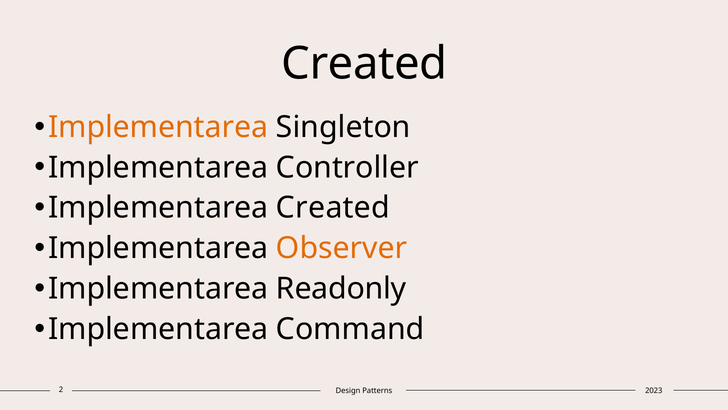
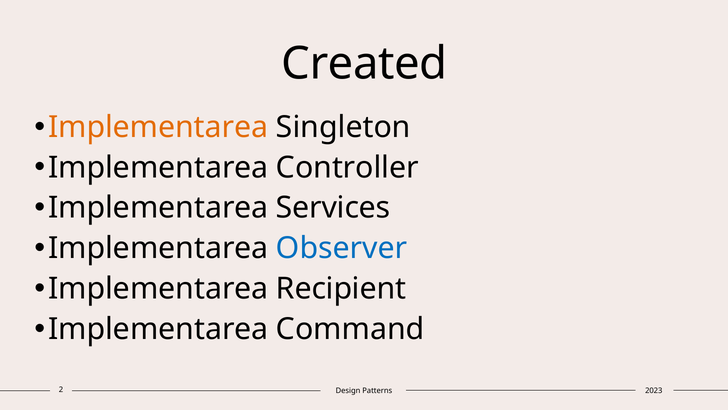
Implementarea Created: Created -> Services (333, 208)
Observer colour: orange -> blue (342, 248)
Readonly: Readonly -> Recipient (341, 288)
